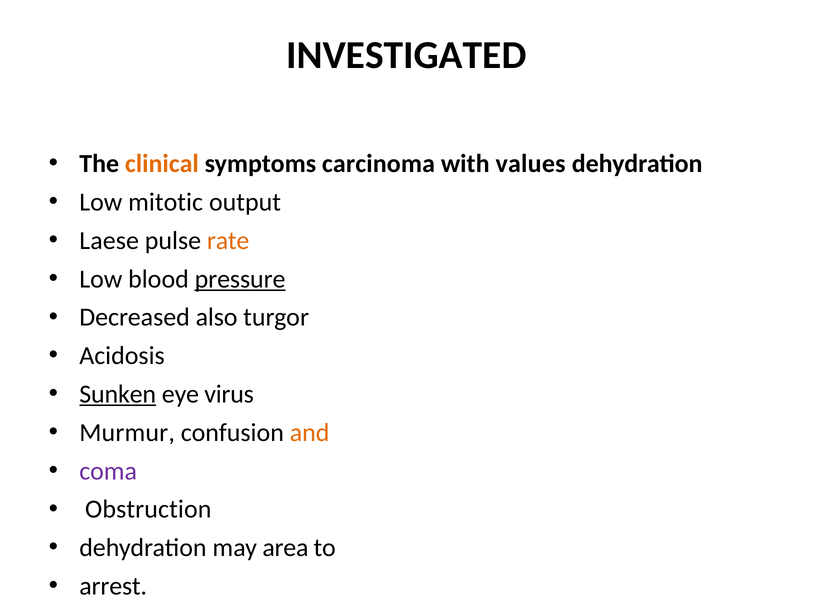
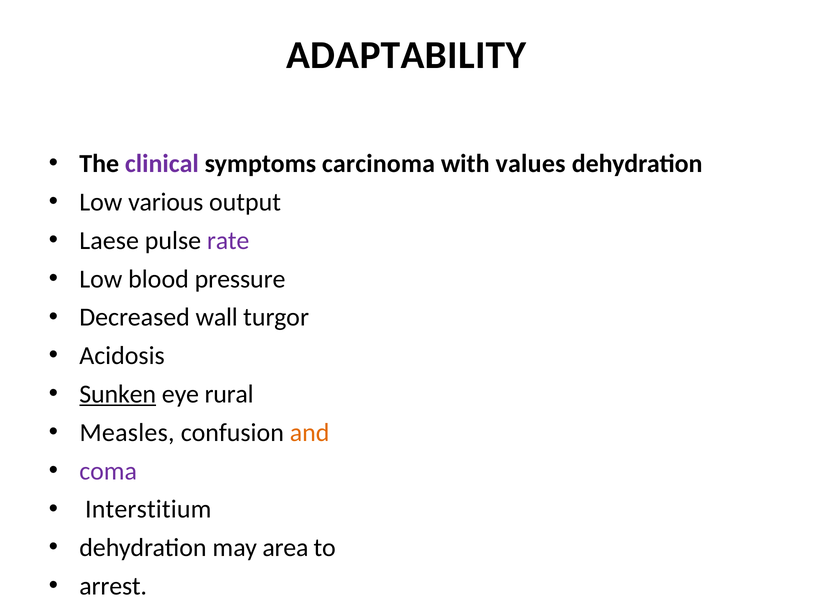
INVESTIGATED: INVESTIGATED -> ADAPTABILITY (406, 55)
clinical colour: orange -> purple (162, 164)
mitotic: mitotic -> various (166, 202)
rate colour: orange -> purple (228, 240)
pressure underline: present -> none (240, 279)
also: also -> wall (217, 317)
virus: virus -> rural (229, 394)
Murmur: Murmur -> Measles (127, 432)
Obstruction: Obstruction -> Interstitium (148, 509)
